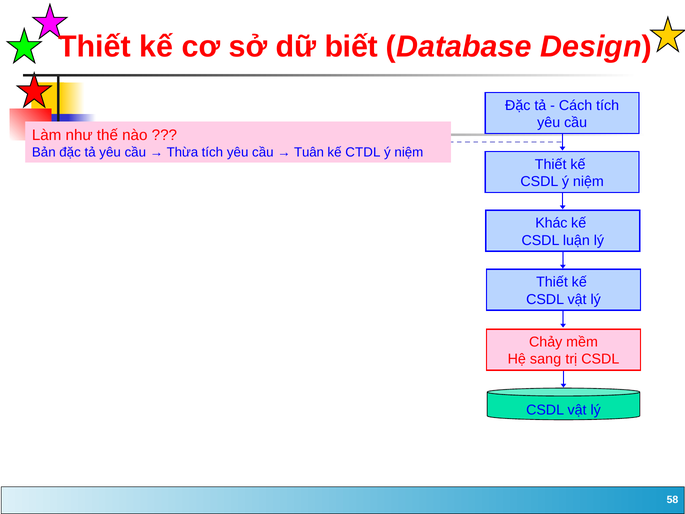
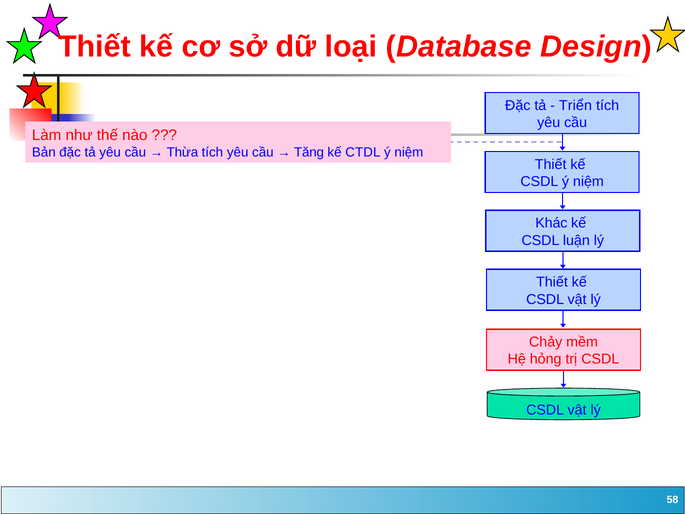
biết: biết -> loại (351, 47)
Cách: Cách -> Triển (575, 105)
Tuân: Tuân -> Tăng (309, 152)
sang: sang -> hỏng (546, 359)
